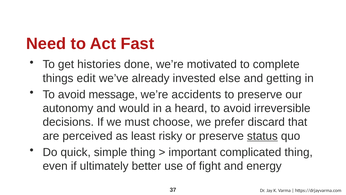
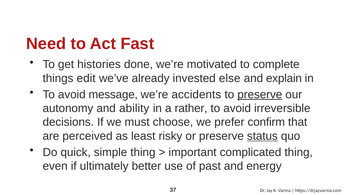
getting: getting -> explain (284, 78)
preserve underline: none -> present (260, 94)
would: would -> ability (134, 108)
heard: heard -> rather (191, 108)
discard: discard -> confirm (266, 122)
fight: fight -> past (210, 166)
